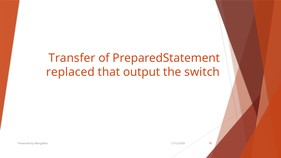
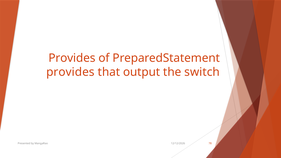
Transfer: Transfer -> Provides (72, 58)
replaced: replaced -> provides (70, 72)
